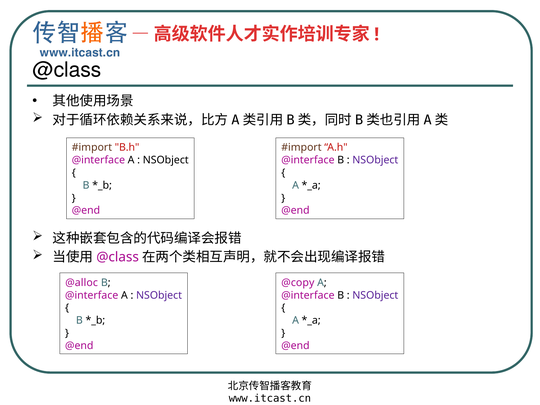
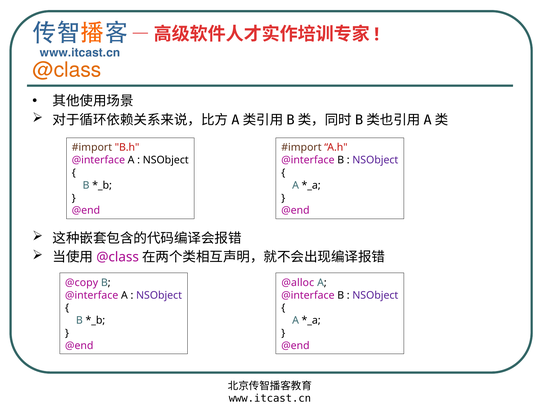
@class colour: black -> orange (67, 70)
@alloc: @alloc -> @copy (82, 283)
@copy: @copy -> @alloc (298, 283)
